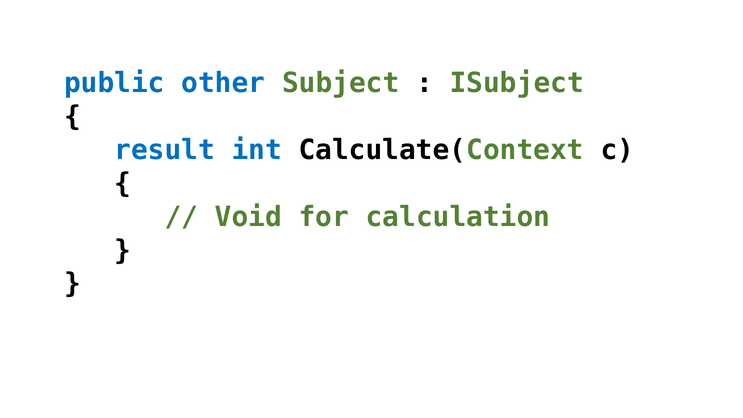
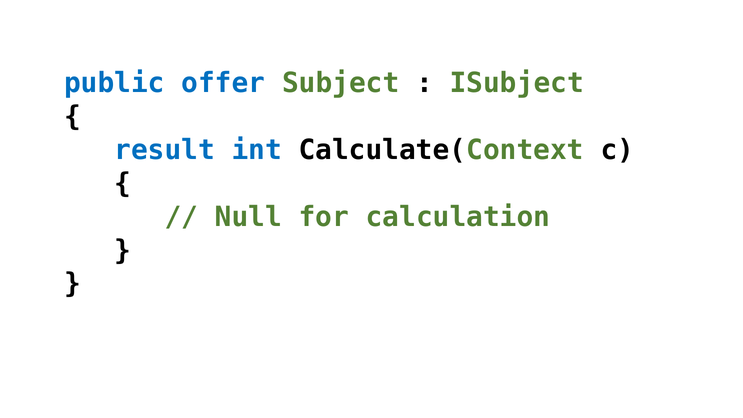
other: other -> offer (223, 83)
Void: Void -> Null (248, 217)
